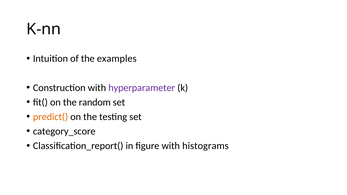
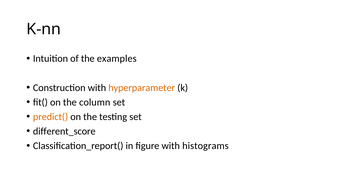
hyperparameter colour: purple -> orange (142, 88)
random: random -> column (95, 102)
category_score: category_score -> different_score (64, 131)
